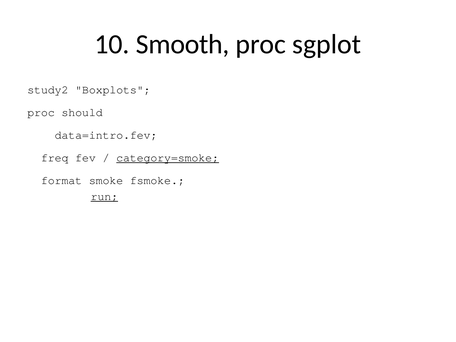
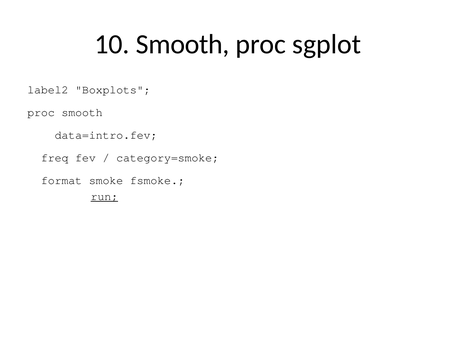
study2: study2 -> label2 (48, 90)
proc should: should -> smooth (82, 112)
category=smoke underline: present -> none (168, 158)
